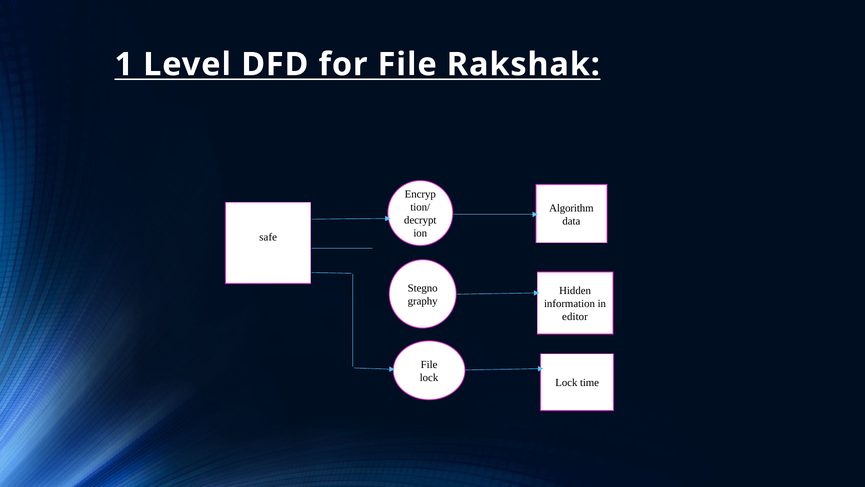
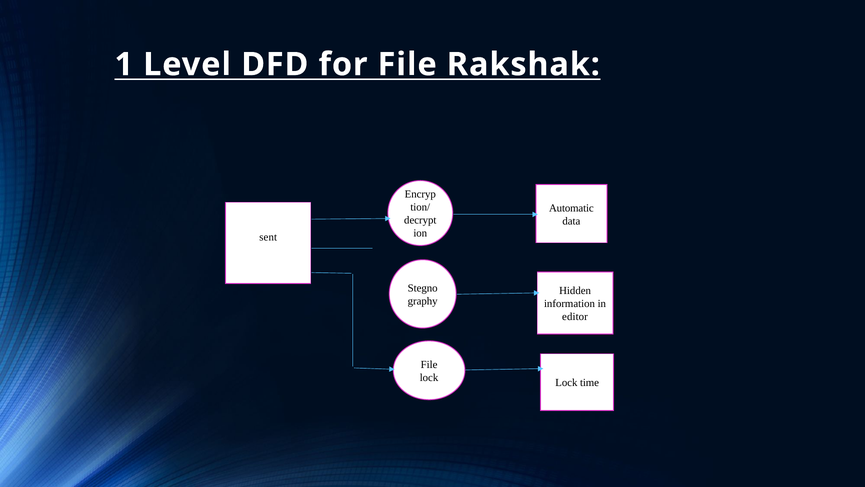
Algorithm: Algorithm -> Automatic (571, 208)
safe: safe -> sent (268, 237)
